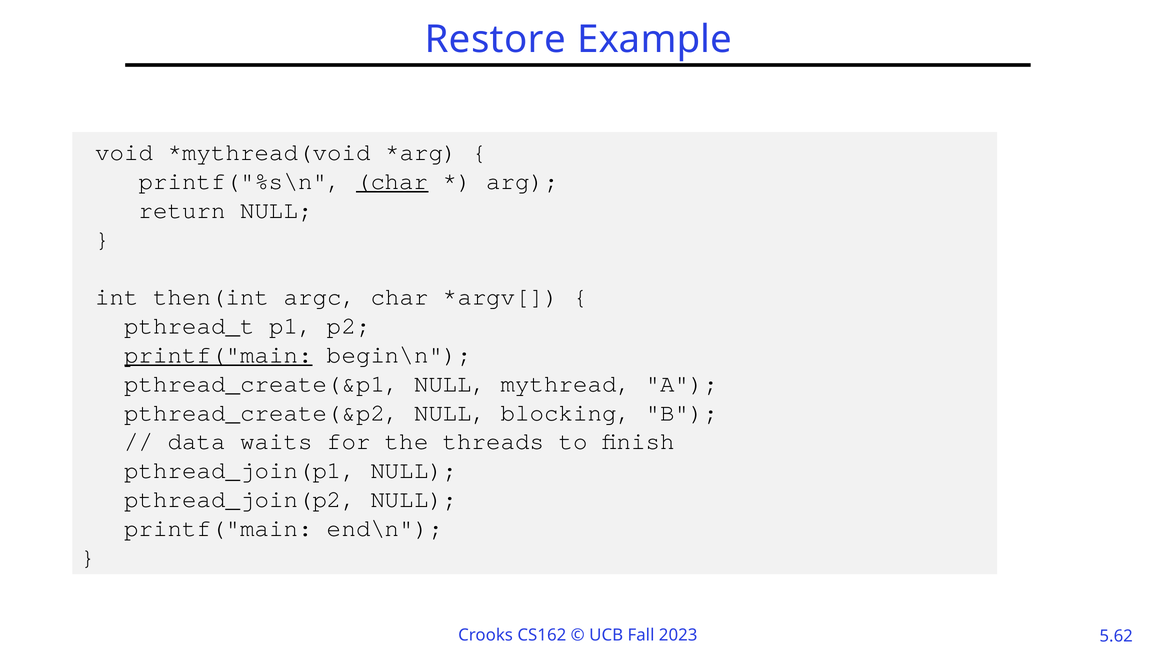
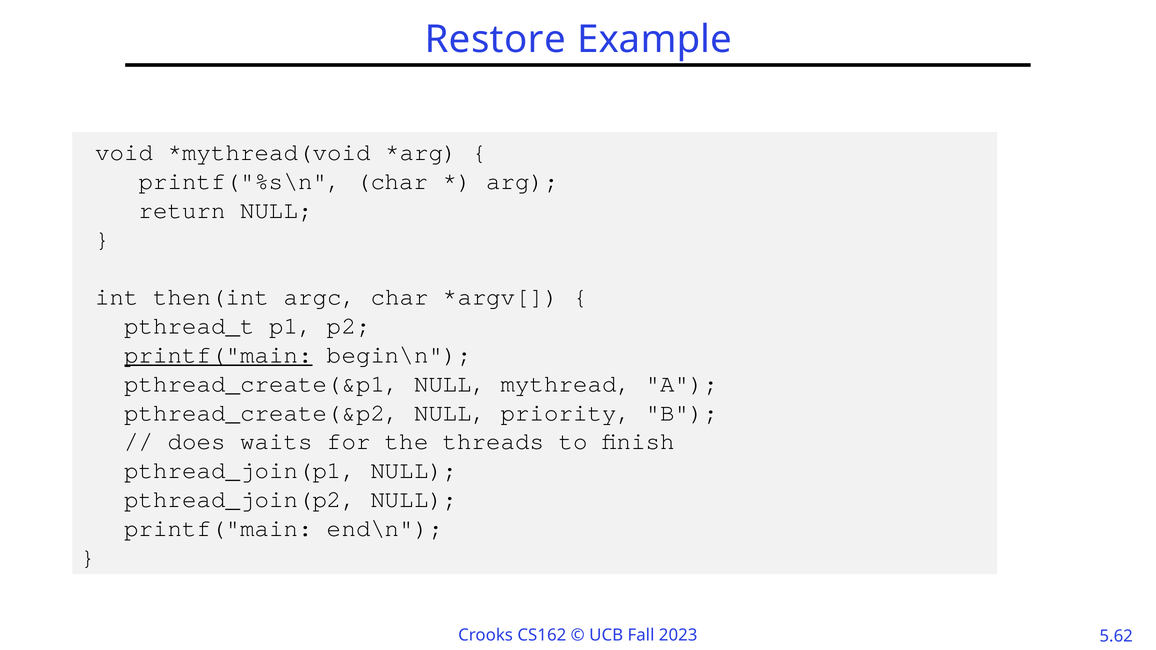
char underline: present -> none (392, 181)
blocking: blocking -> priority (566, 413)
data: data -> does (197, 442)
